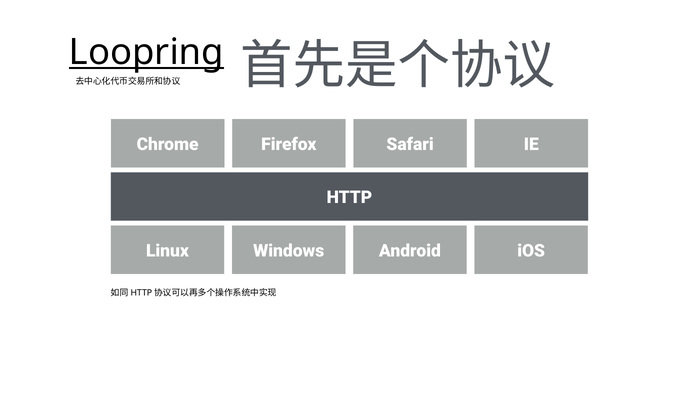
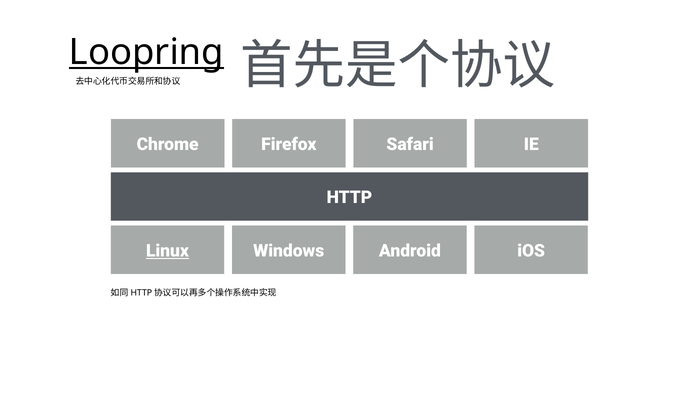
Linux underline: none -> present (167, 251)
